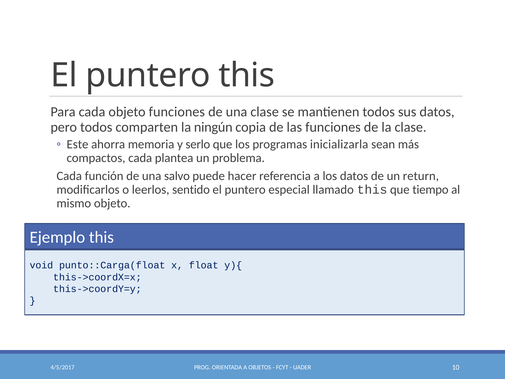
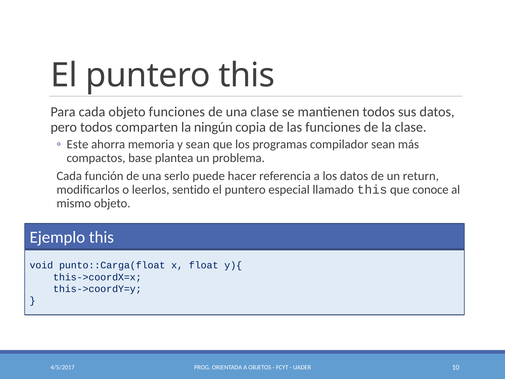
y serlo: serlo -> sean (198, 144)
inicializarla: inicializarla -> compilador (339, 144)
compactos cada: cada -> base (140, 158)
salvo: salvo -> serlo (177, 176)
tiempo: tiempo -> conoce (430, 189)
